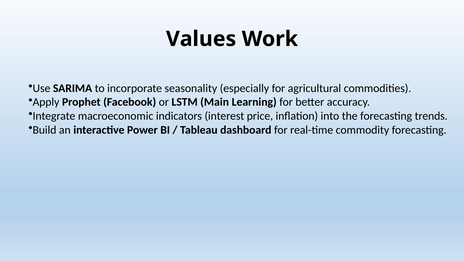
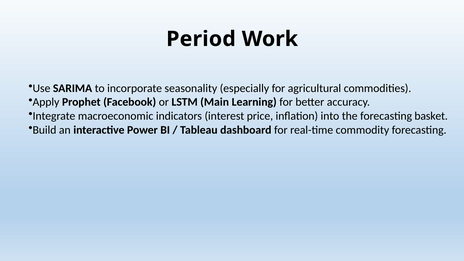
Values: Values -> Period (201, 39)
trends: trends -> basket (431, 116)
